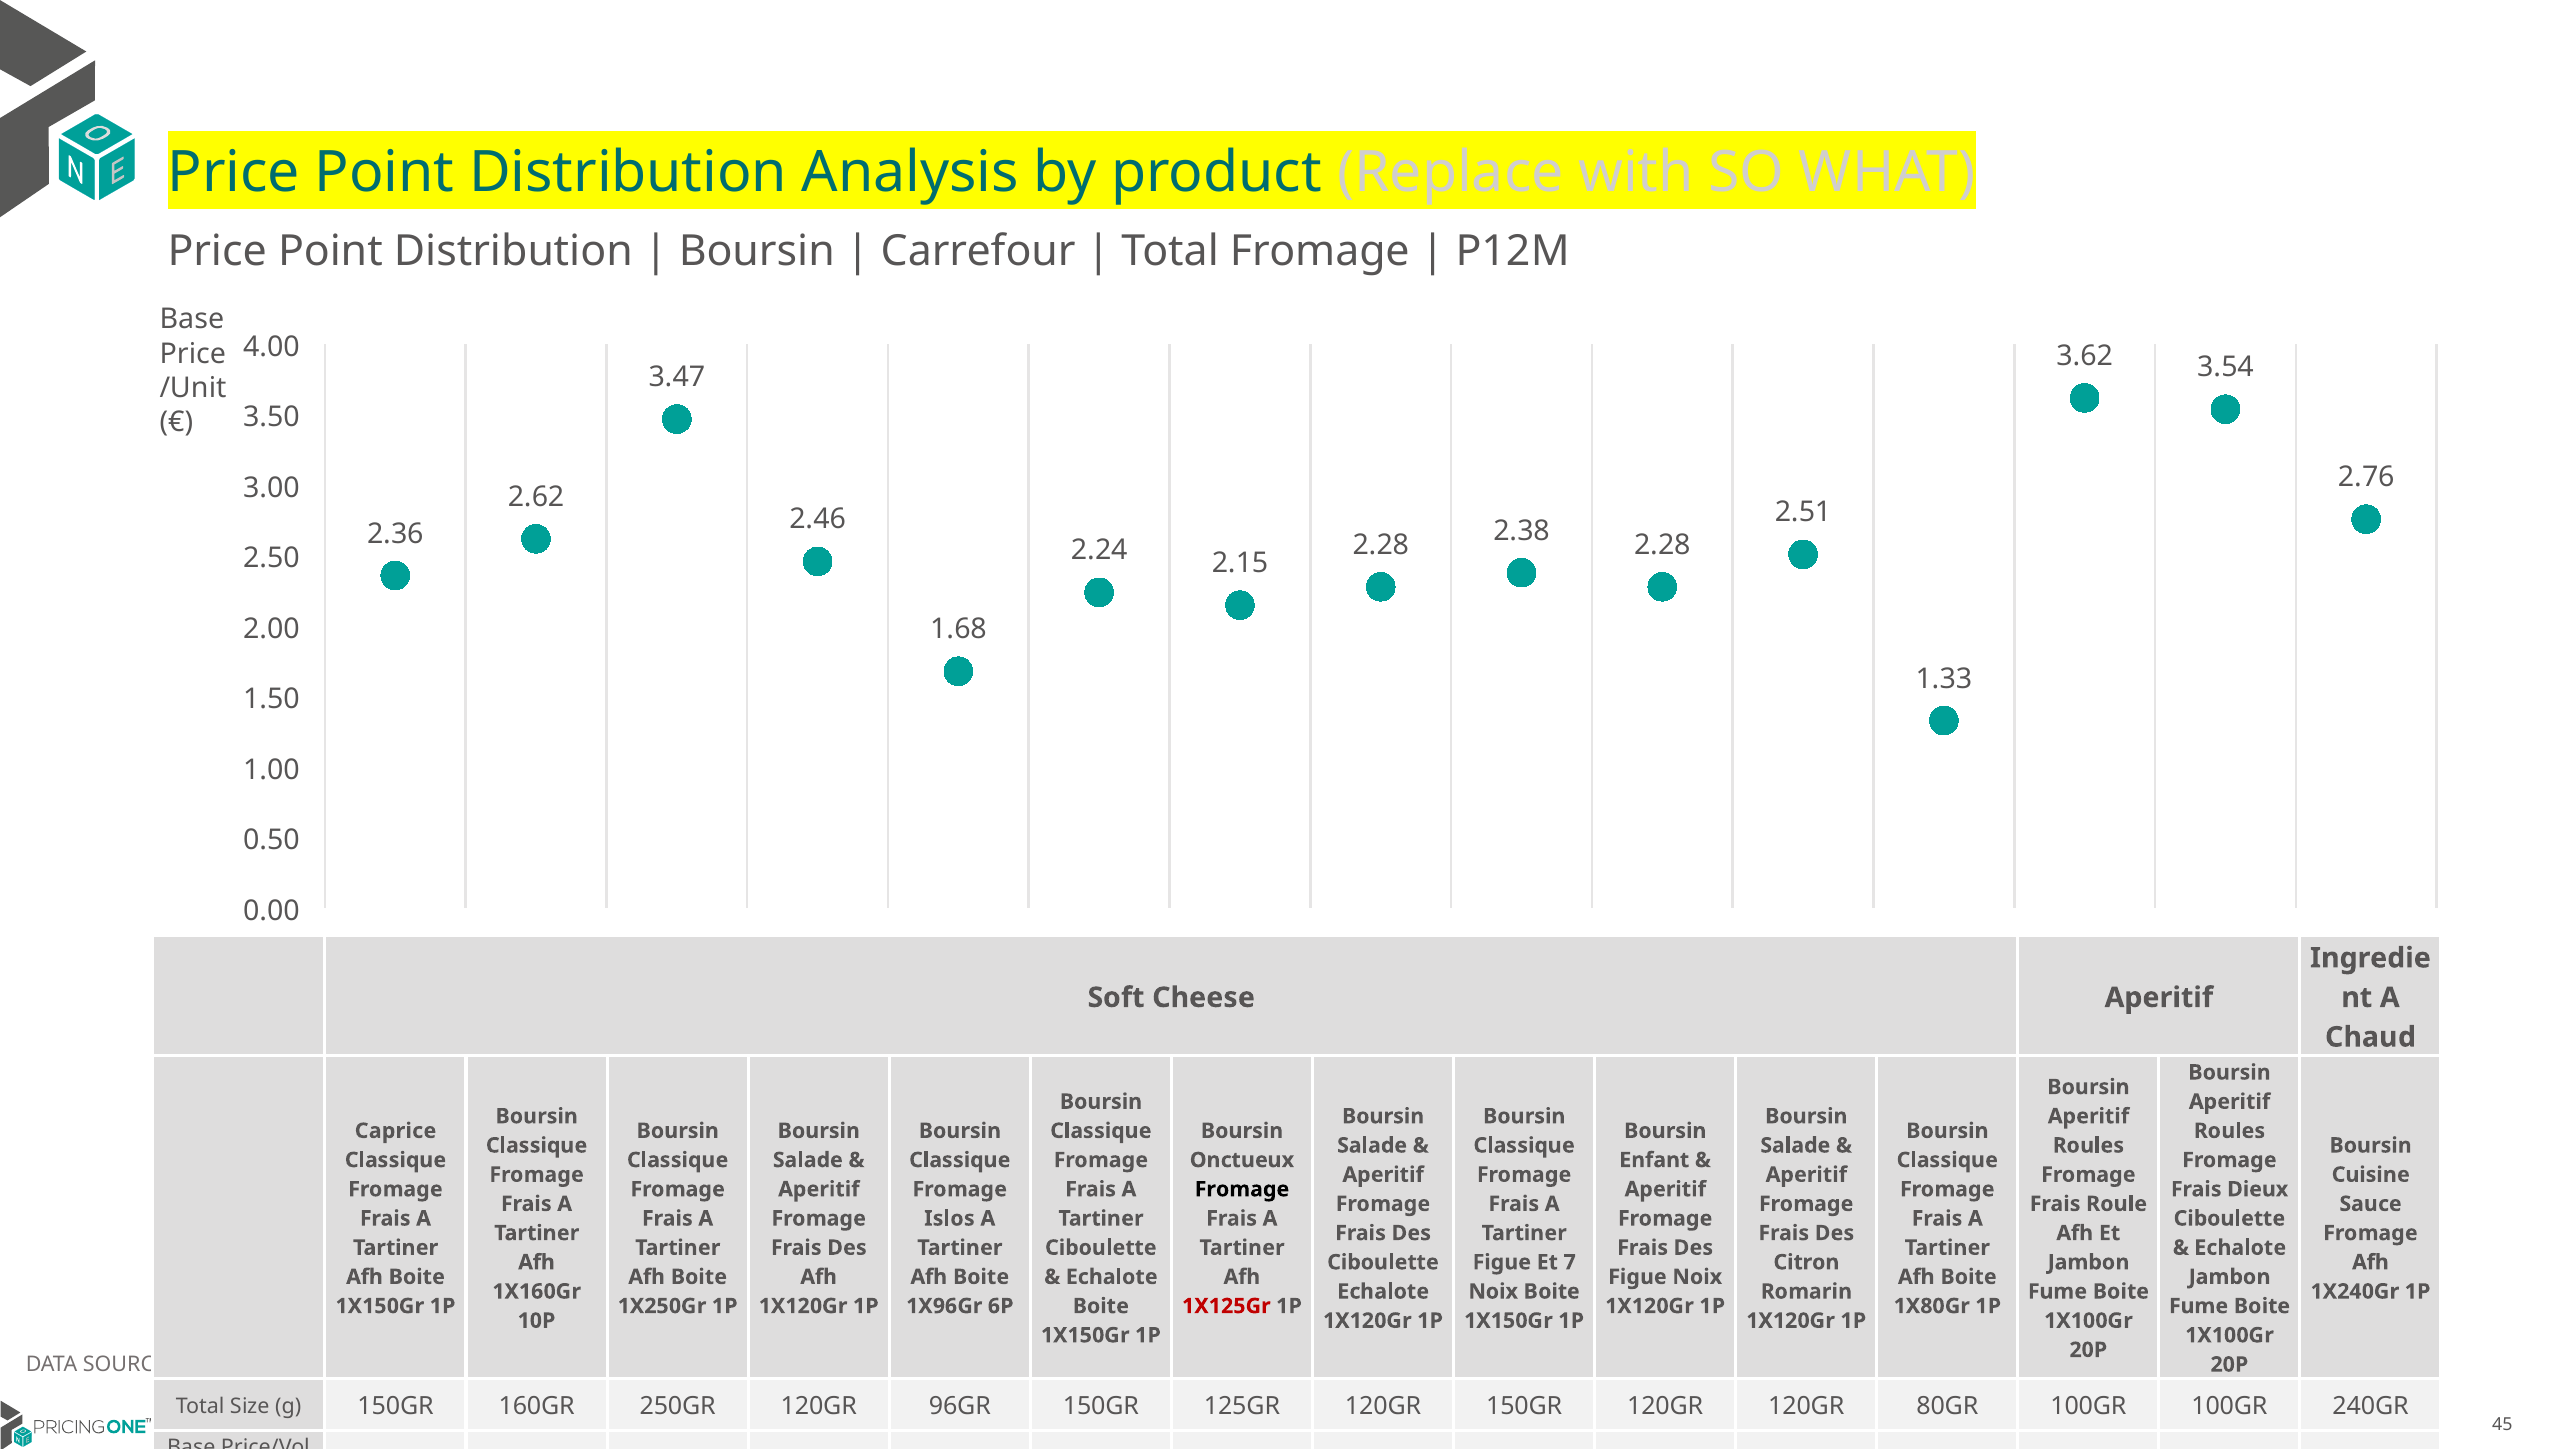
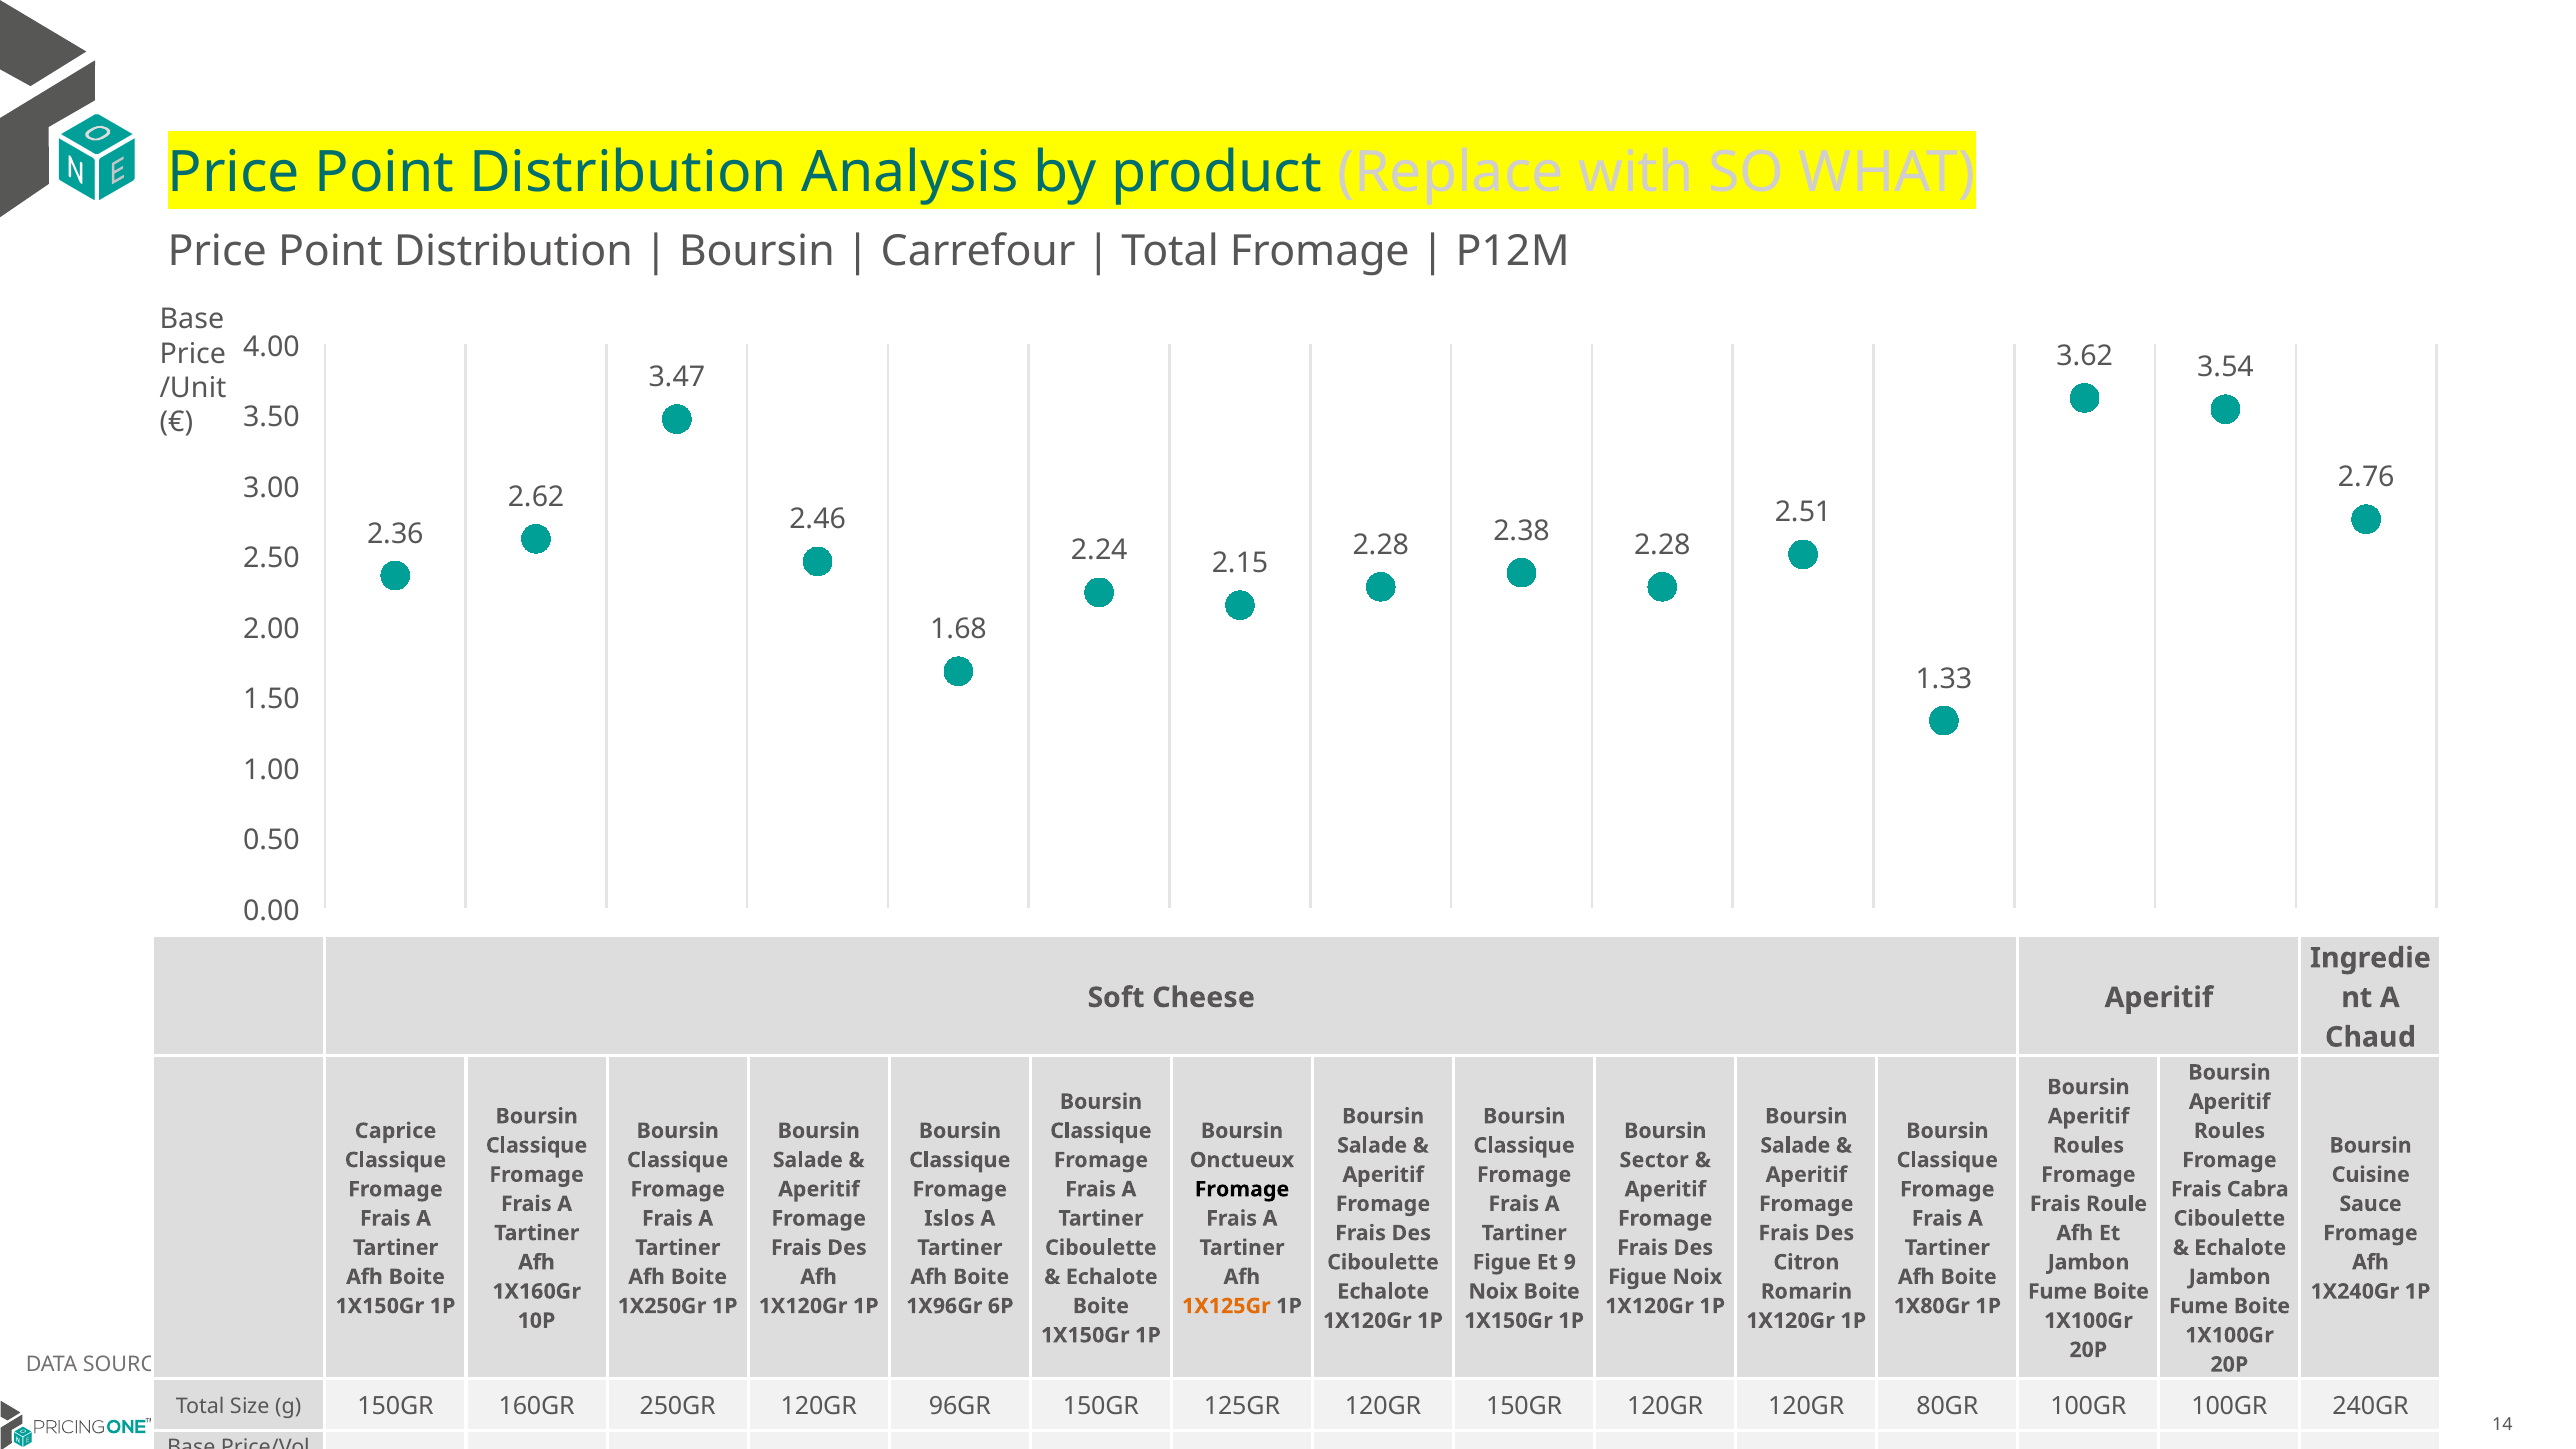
Enfant: Enfant -> Sector (1654, 1160)
Dieux: Dieux -> Cabra (2258, 1189)
7: 7 -> 9 (1570, 1262)
1X125Gr colour: red -> orange (1226, 1306)
45: 45 -> 14 (2502, 1425)
